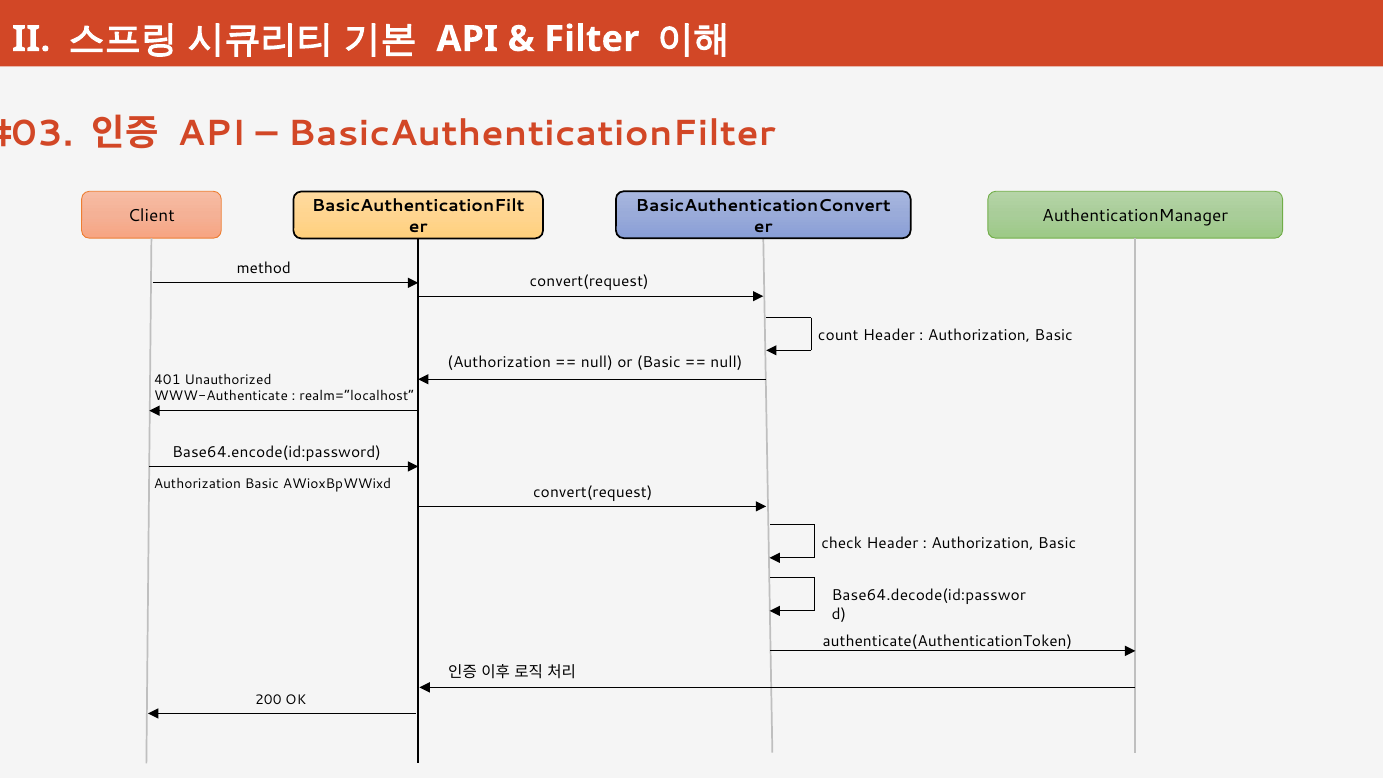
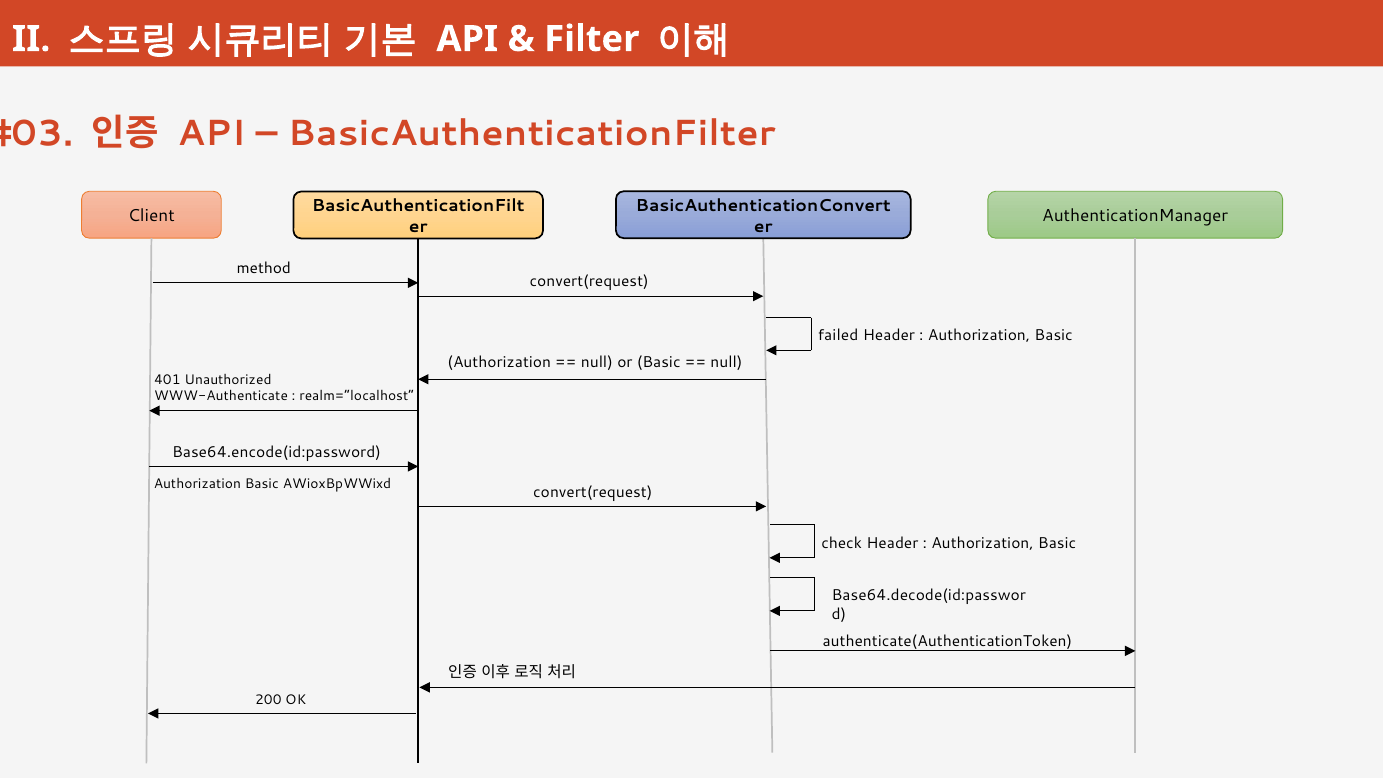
count: count -> failed (838, 336)
